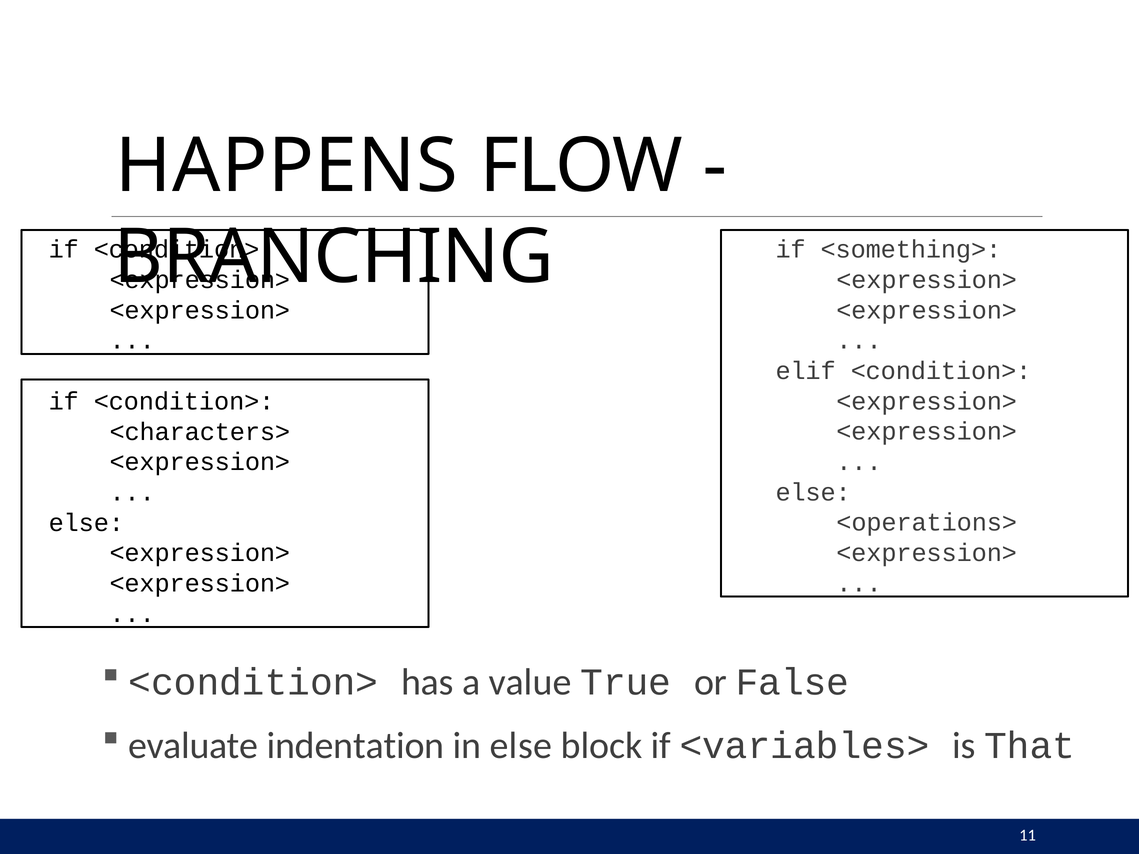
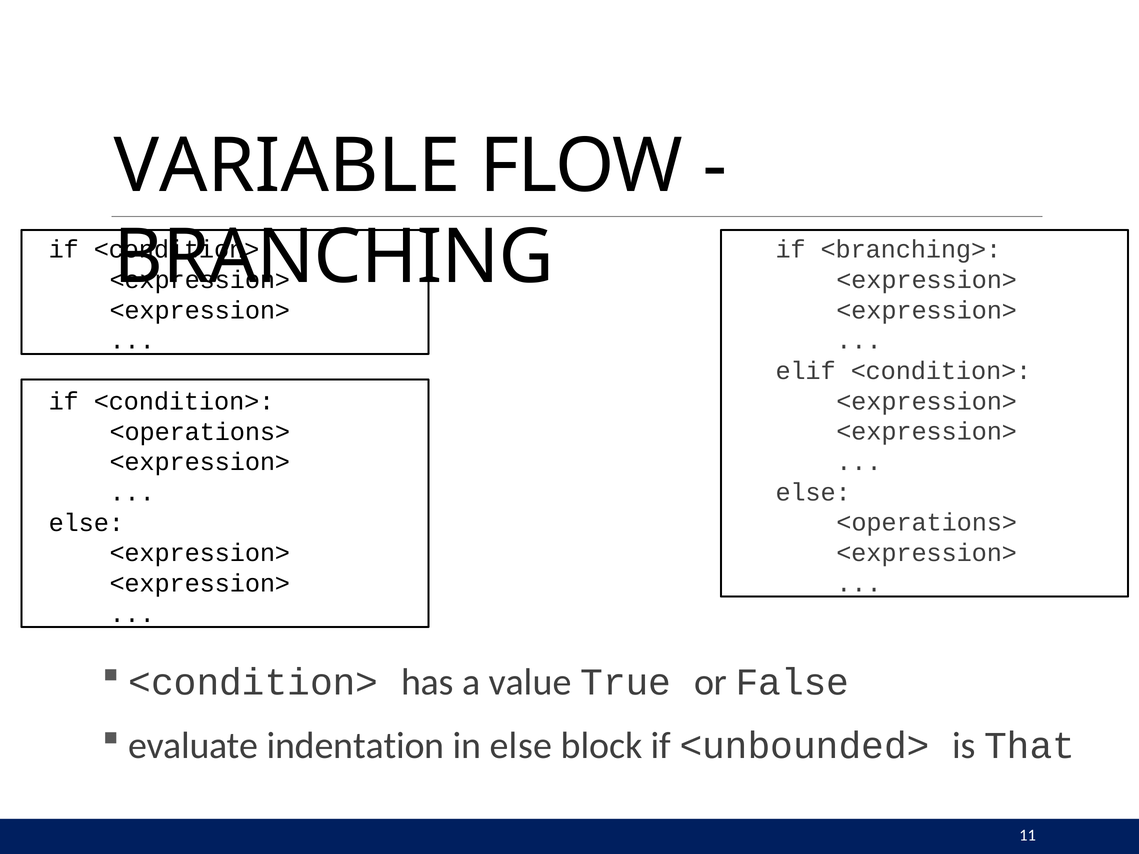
HAPPENS: HAPPENS -> VARIABLE (287, 166)
<something>: <something> -> <branching> (911, 250)
<characters>: <characters> -> <operations> (200, 432)
<variables>: <variables> -> <unbounded> (805, 746)
